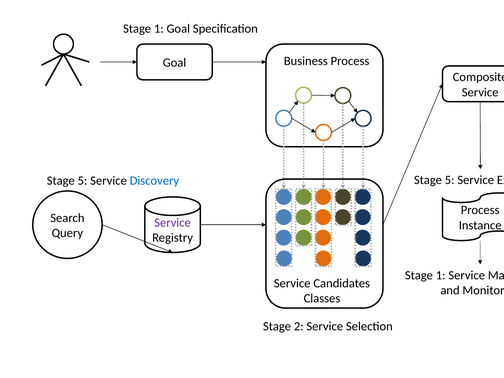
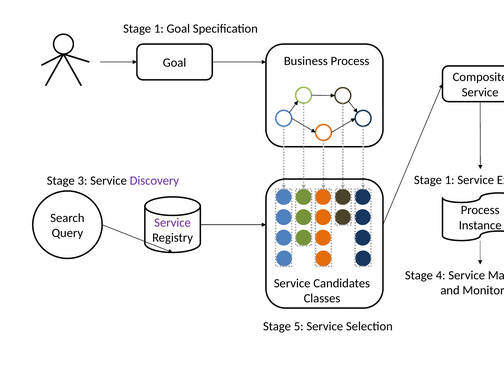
5: 5 -> 3 (82, 181)
Discovery colour: blue -> purple (154, 181)
5: 5 -> 1 (450, 180)
1: 1 -> 4 (441, 275)
2: 2 -> 5 (299, 326)
